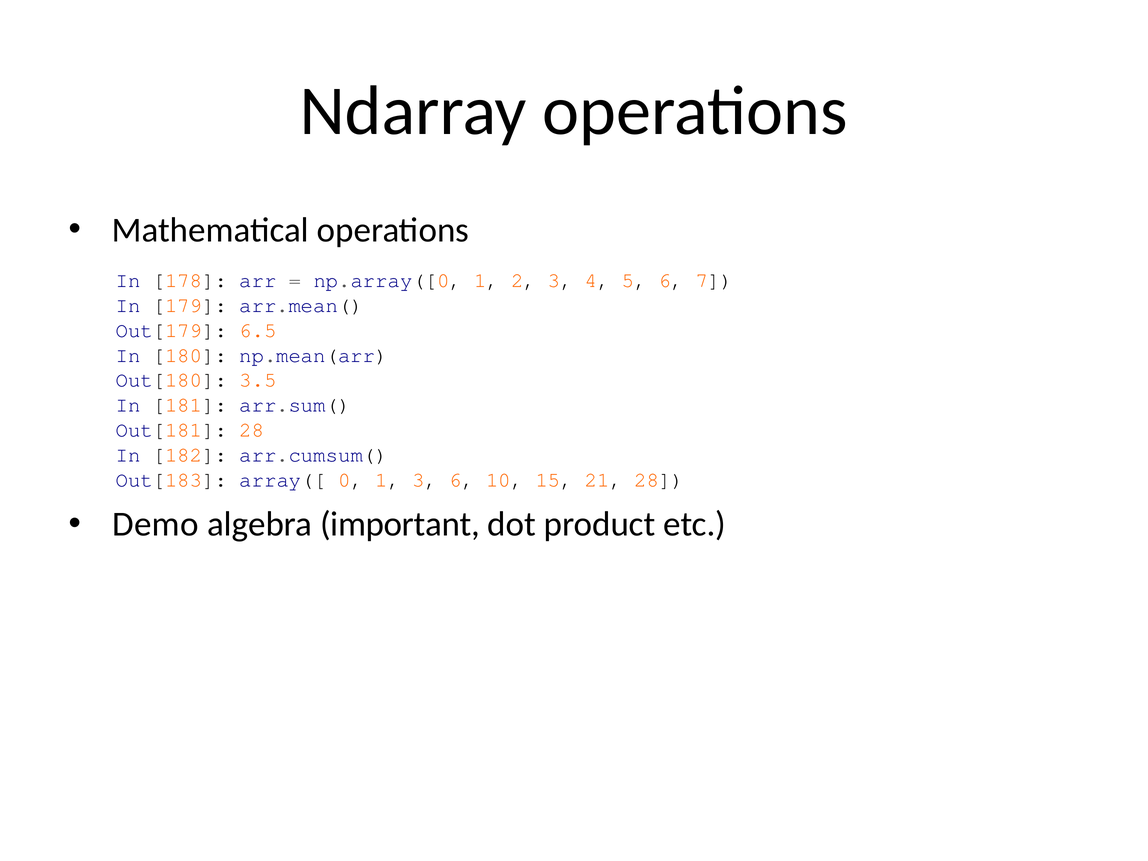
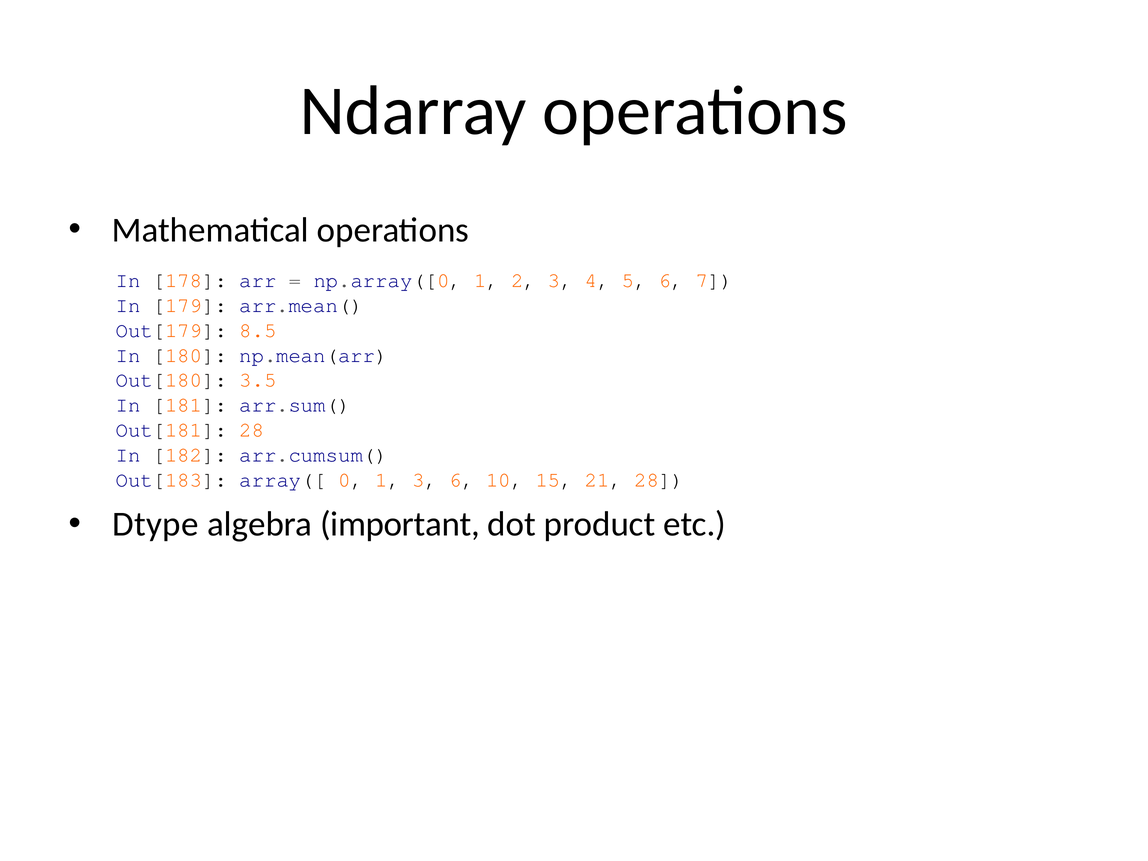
6.5: 6.5 -> 8.5 (258, 330)
Demo: Demo -> Dtype (155, 524)
